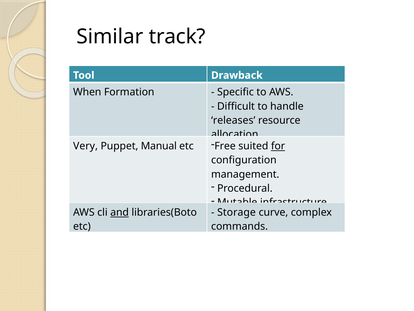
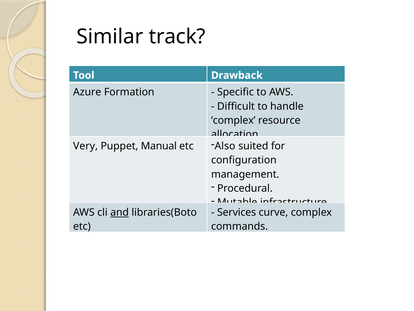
When: When -> Azure (87, 92)
releases: releases -> complex (233, 120)
Free: Free -> Also (225, 146)
for underline: present -> none (278, 146)
Storage: Storage -> Services (237, 212)
